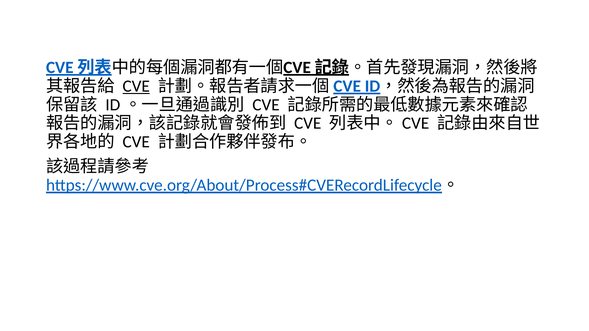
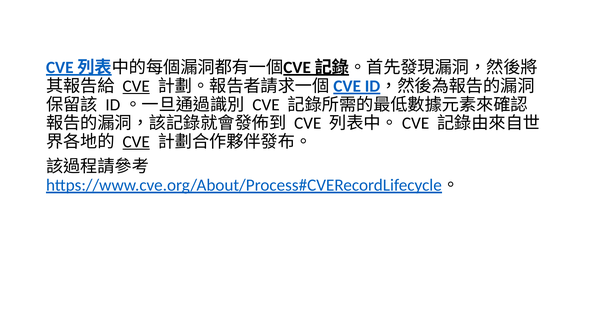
CVE underline: none -> present (136, 142)
